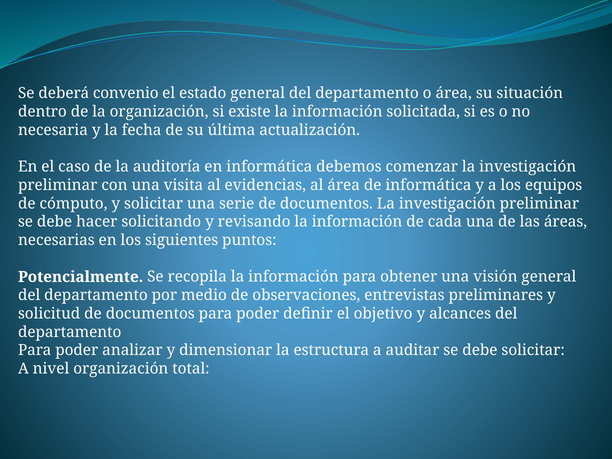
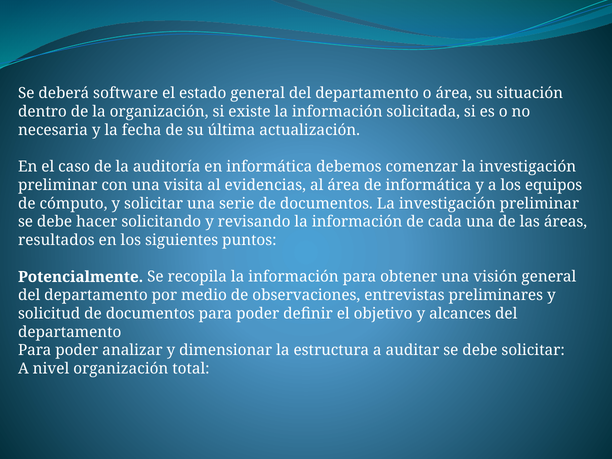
convenio: convenio -> software (126, 93)
necesarias: necesarias -> resultados (56, 240)
